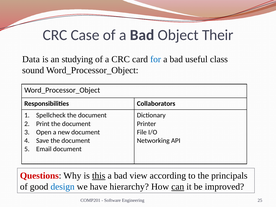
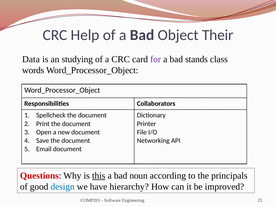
Case: Case -> Help (85, 35)
for colour: blue -> purple (156, 59)
useful: useful -> stands (196, 59)
sound: sound -> words (33, 70)
view: view -> noun (139, 176)
can underline: present -> none (178, 187)
